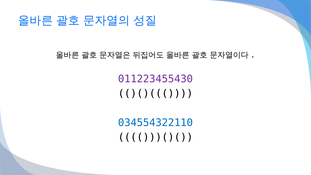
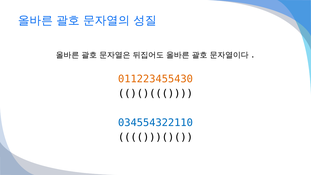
011223455430 colour: purple -> orange (155, 79)
